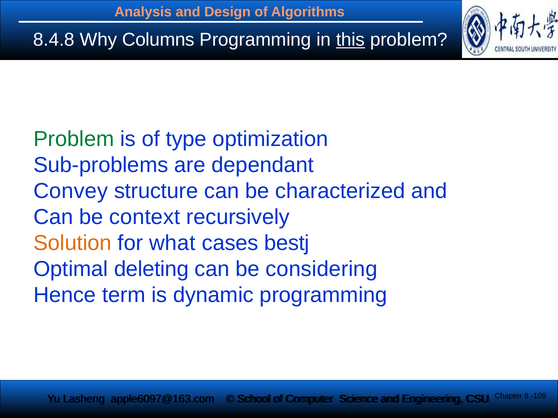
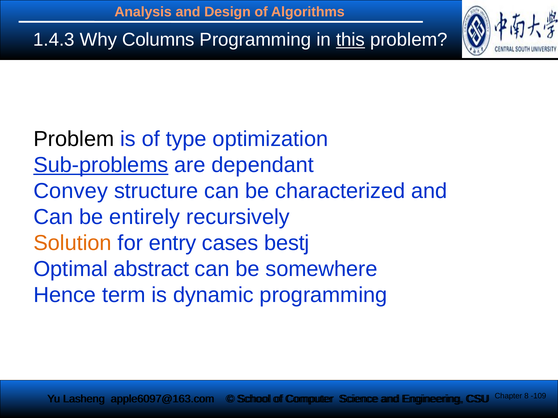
8.4.8: 8.4.8 -> 1.4.3 (54, 40)
Problem colour: green -> black (74, 139)
Sub-problems underline: none -> present (101, 165)
context: context -> entirely (145, 217)
what: what -> entry (173, 243)
deleting: deleting -> abstract (151, 269)
considering: considering -> somewhere (322, 269)
